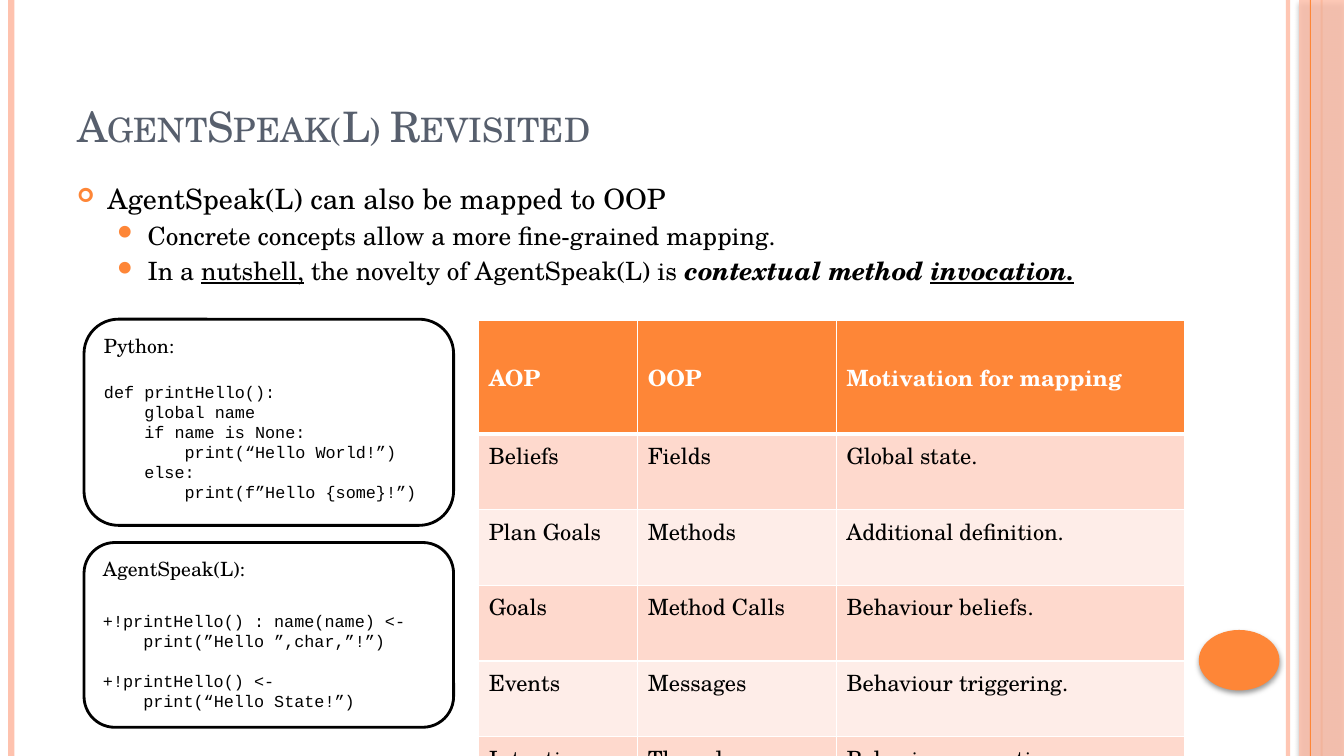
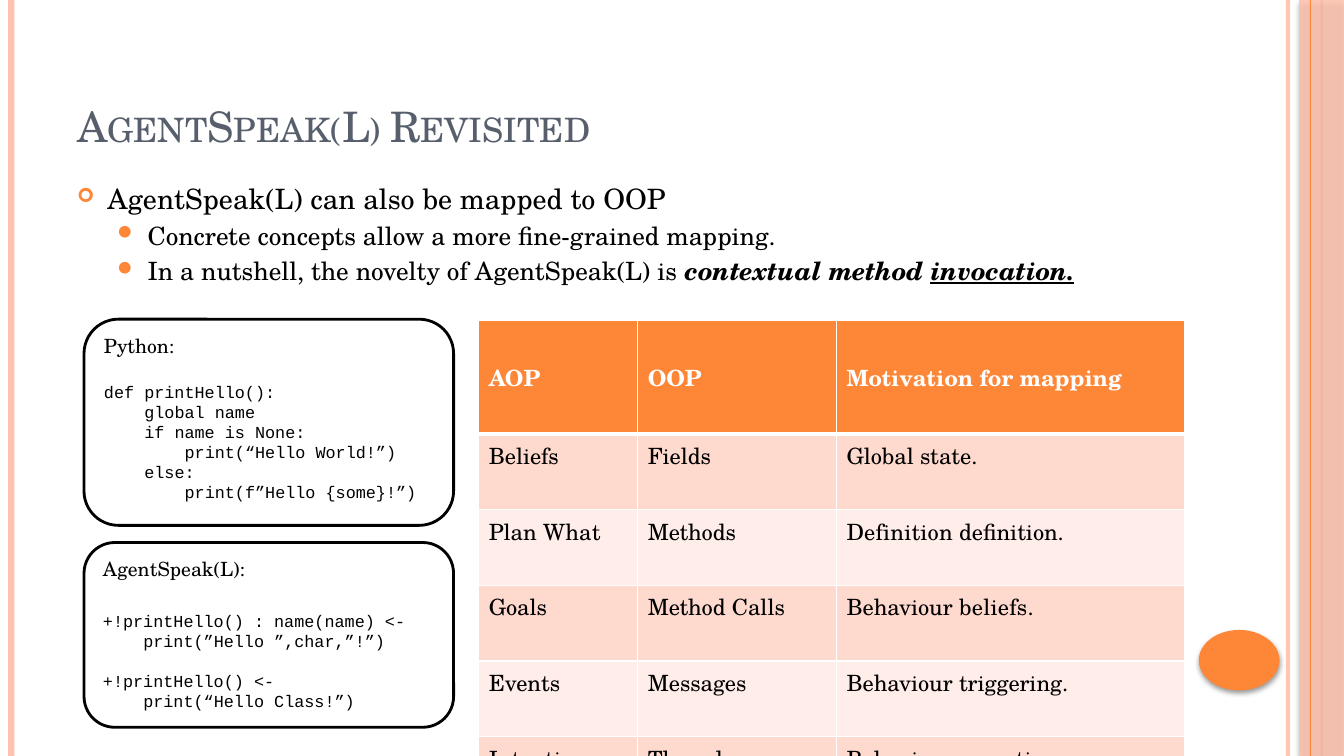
nutshell underline: present -> none (253, 272)
Plan Goals: Goals -> What (572, 533)
Methods Additional: Additional -> Definition (900, 533)
print(“Hello State: State -> Class (314, 702)
